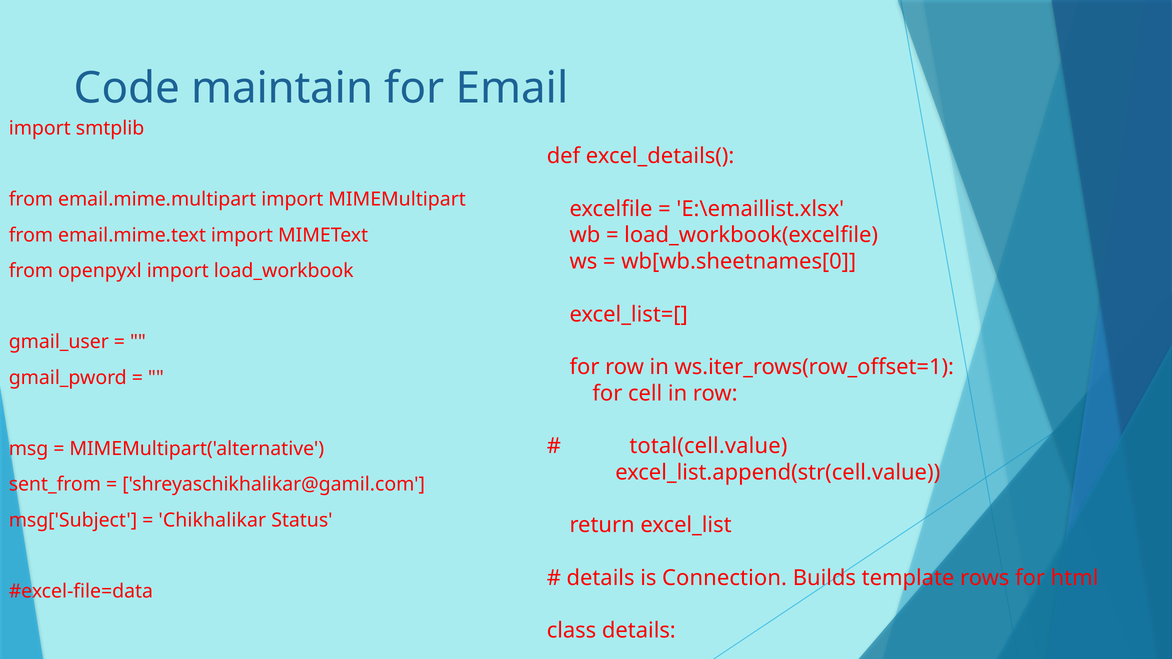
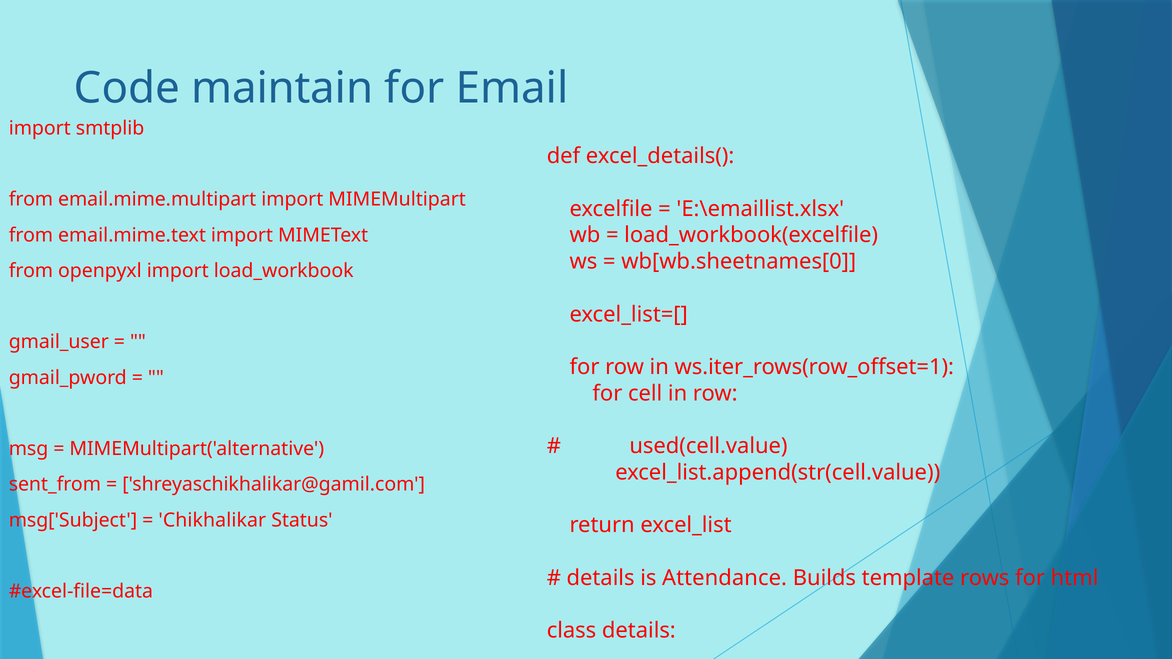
total(cell.value: total(cell.value -> used(cell.value (708, 446)
Connection: Connection -> Attendance (725, 578)
